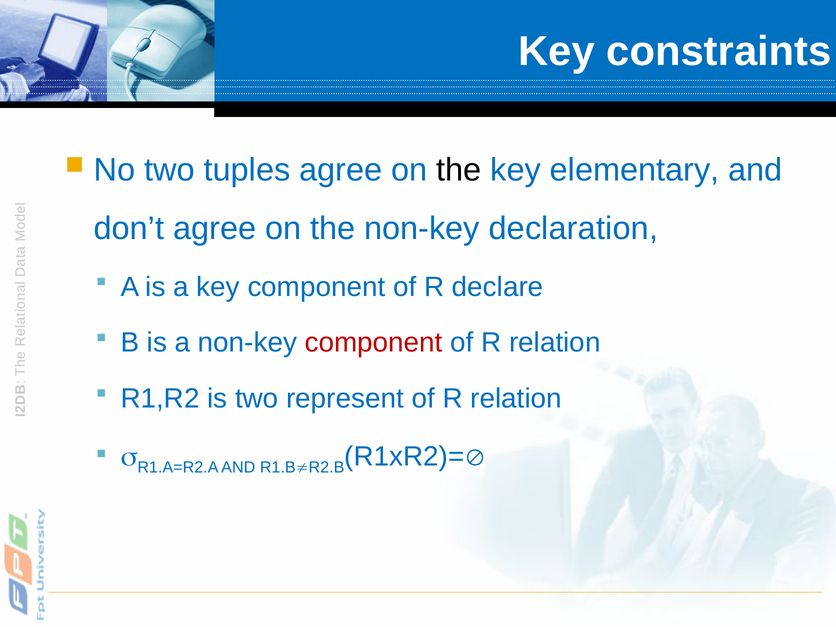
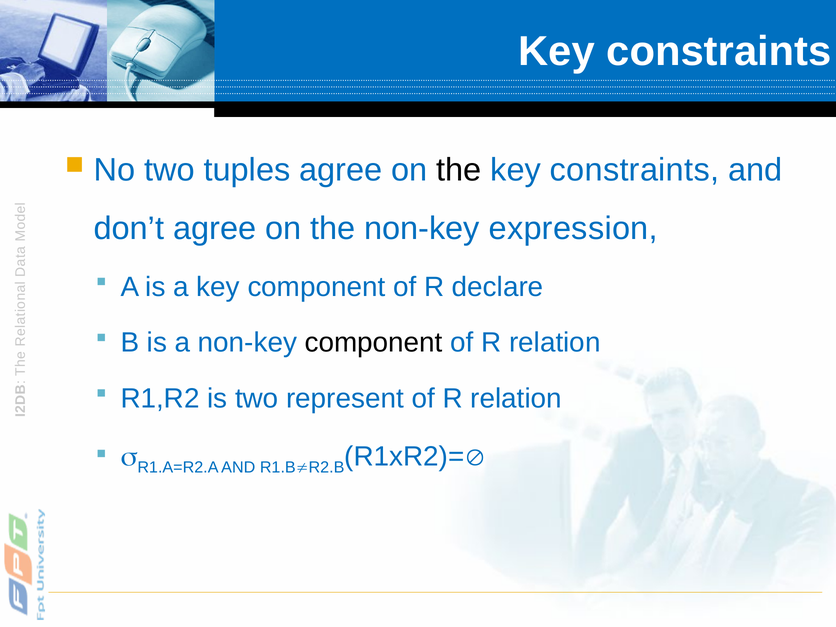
elementary: elementary -> constraints (634, 170)
declaration: declaration -> expression (573, 229)
component colour: red -> black (374, 343)
